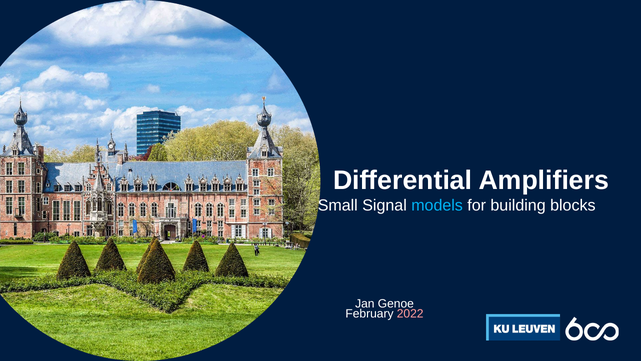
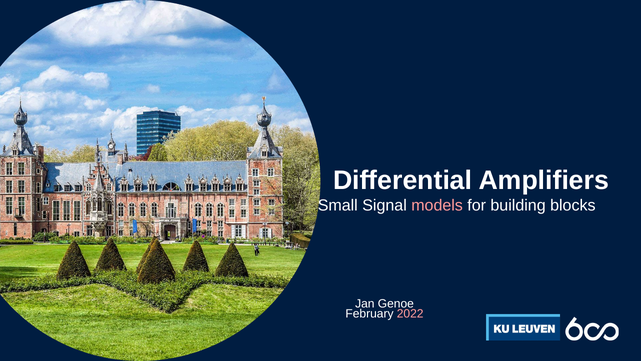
models colour: light blue -> pink (437, 205)
